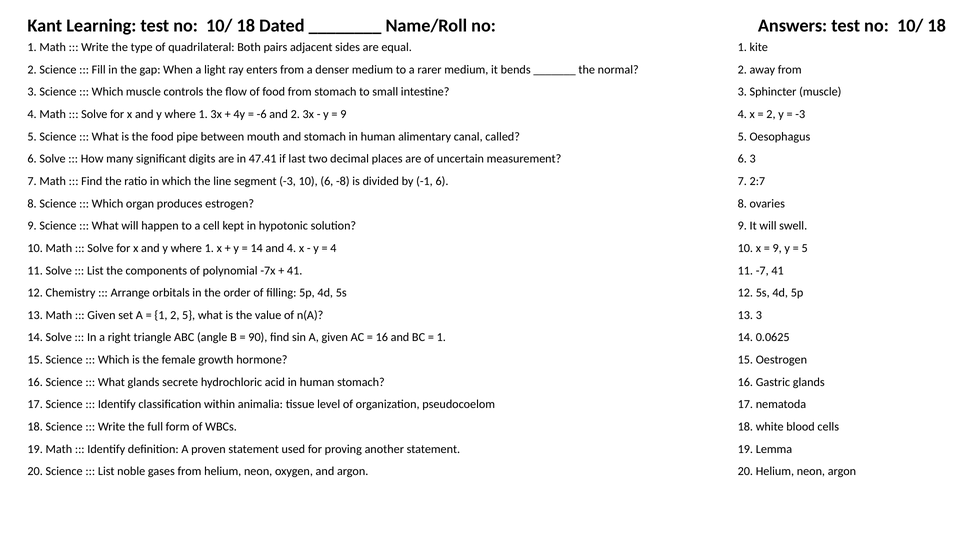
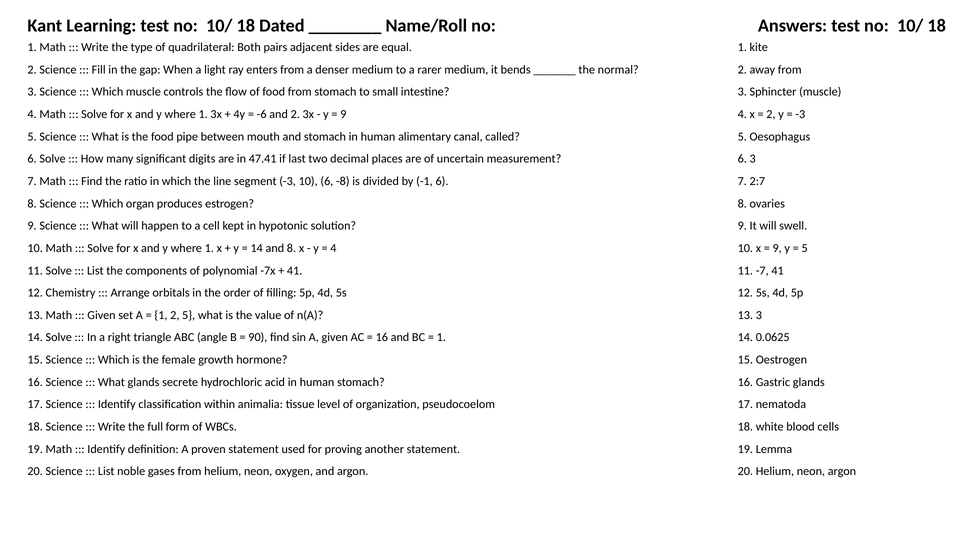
and 4: 4 -> 8 (291, 248)
